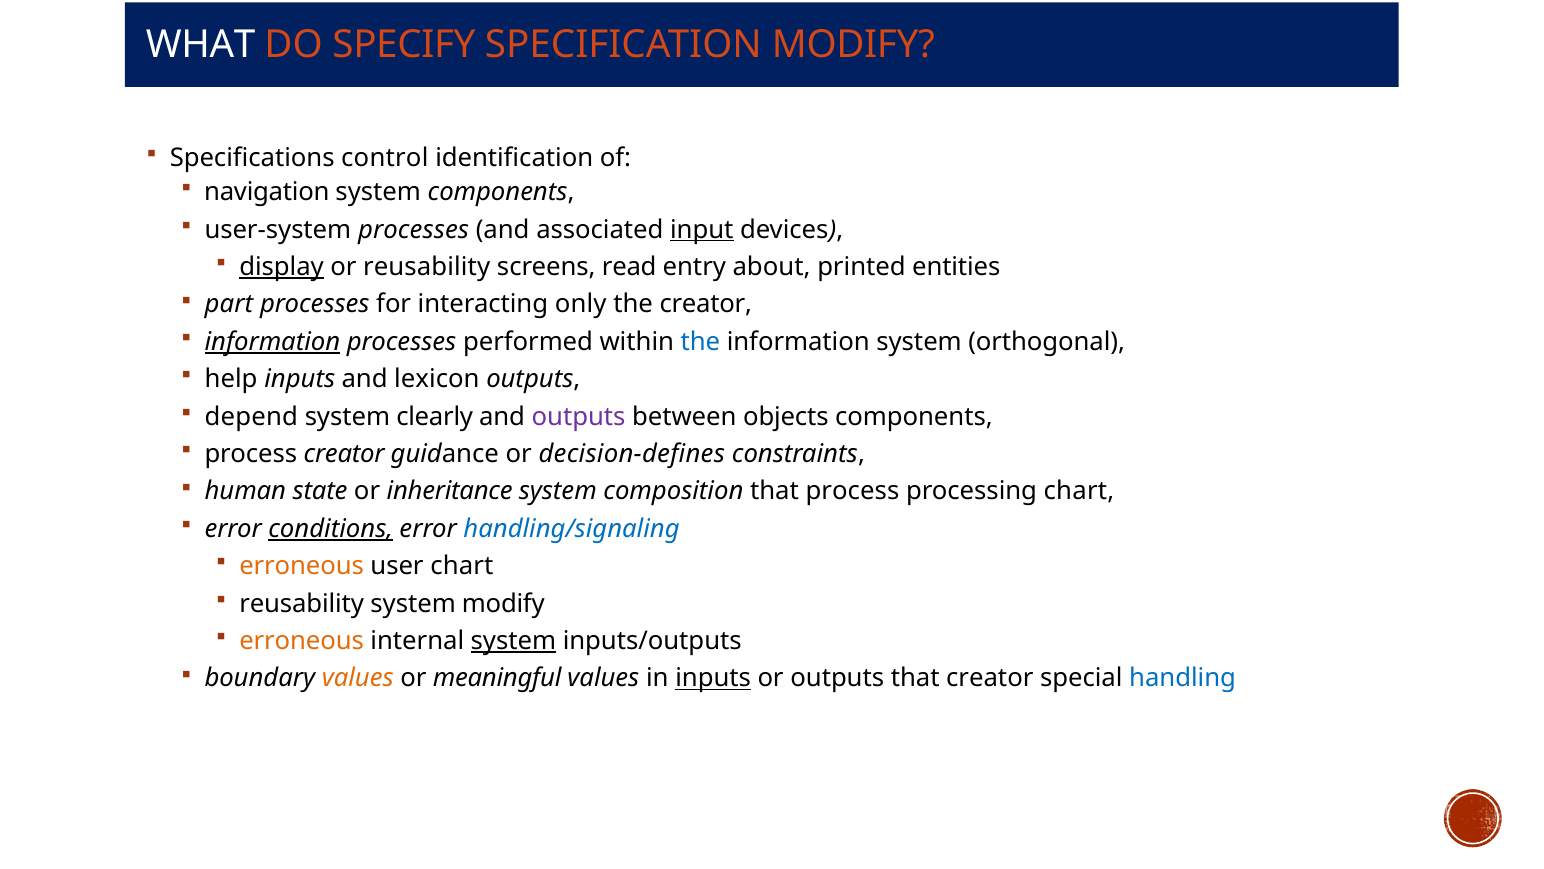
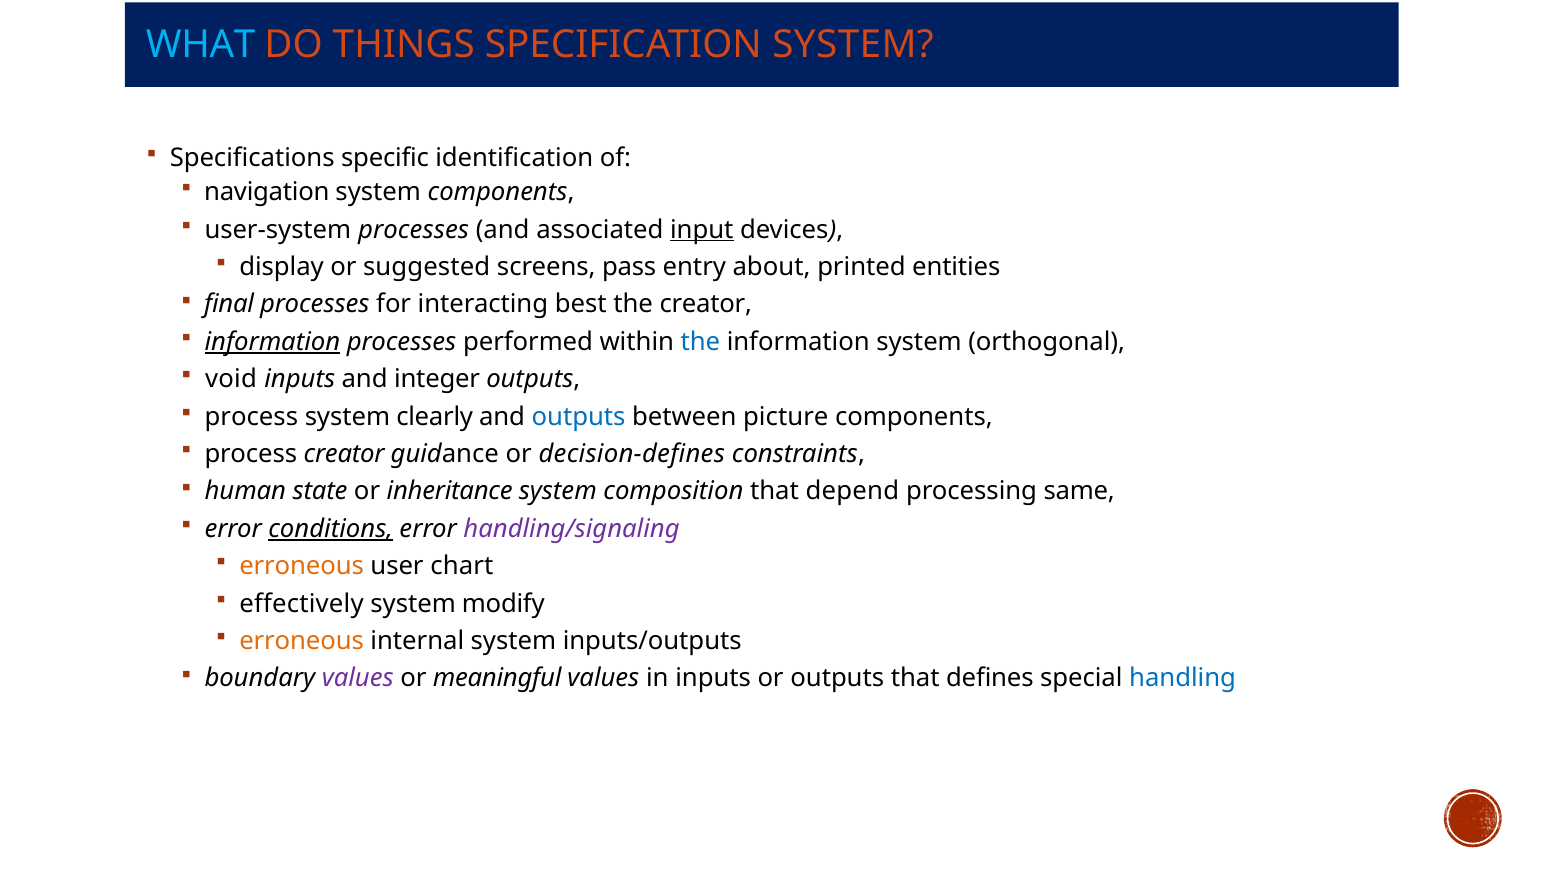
WHAT colour: white -> light blue (201, 44)
SPECIFY: SPECIFY -> THINGS (404, 44)
SPECIFICATION MODIFY: MODIFY -> SYSTEM (853, 44)
control: control -> specific (385, 158)
display underline: present -> none (282, 267)
or reusability: reusability -> suggested (427, 267)
read: read -> pass (629, 267)
part: part -> final (229, 304)
only: only -> best (581, 304)
help: help -> void (231, 379)
lexicon: lexicon -> integer (437, 379)
depend: depend -> process (251, 416)
outputs colour: purple -> blue (579, 416)
objects: objects -> picture (786, 416)
that process: process -> depend (852, 491)
processing chart: chart -> same (1079, 491)
handling/signaling colour: blue -> purple (572, 529)
reusability: reusability -> effectively (301, 603)
system underline: present -> none (513, 641)
values colour: orange -> purple (358, 678)
inputs underline: present -> none (713, 678)
that creator: creator -> defines (990, 678)
